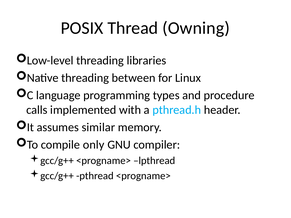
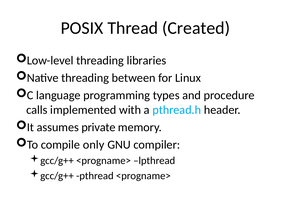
Owning: Owning -> Created (196, 28)
similar: similar -> private (98, 127)
